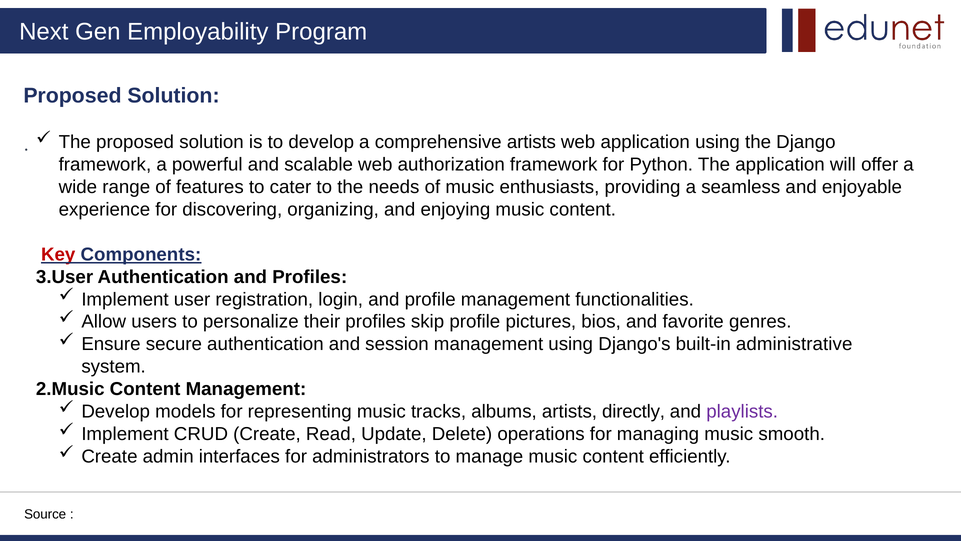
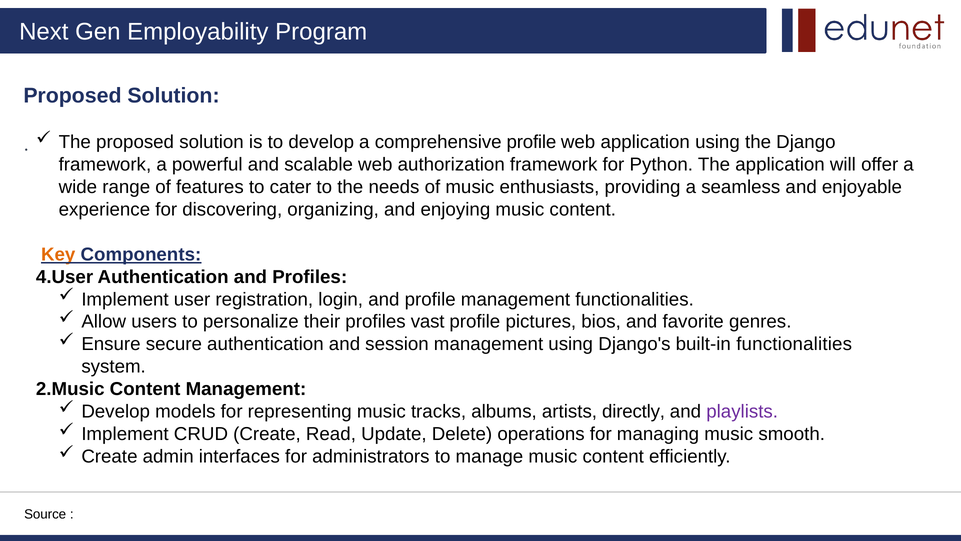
comprehensive artists: artists -> profile (531, 142)
Key colour: red -> orange (58, 254)
3.User: 3.User -> 4.User (65, 277)
skip: skip -> vast (428, 322)
built-in administrative: administrative -> functionalities (794, 344)
